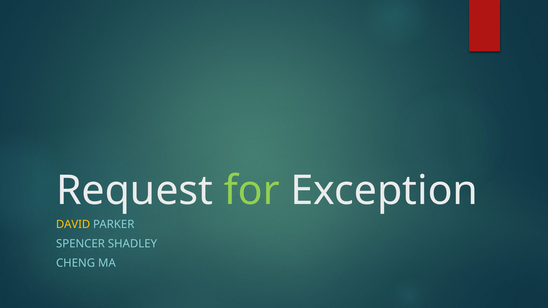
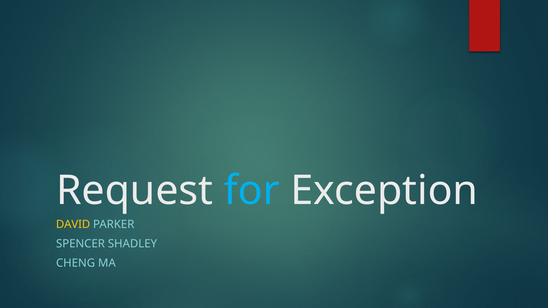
for colour: light green -> light blue (252, 191)
